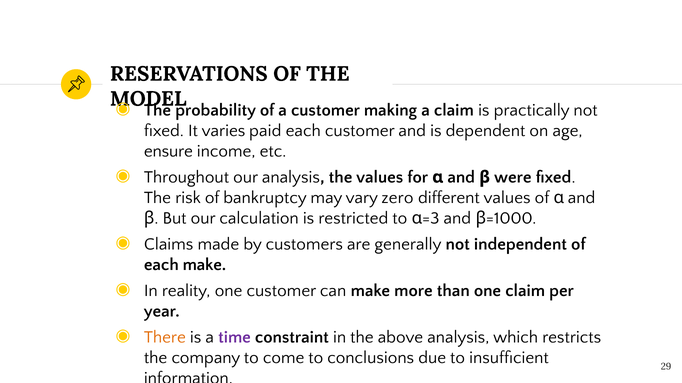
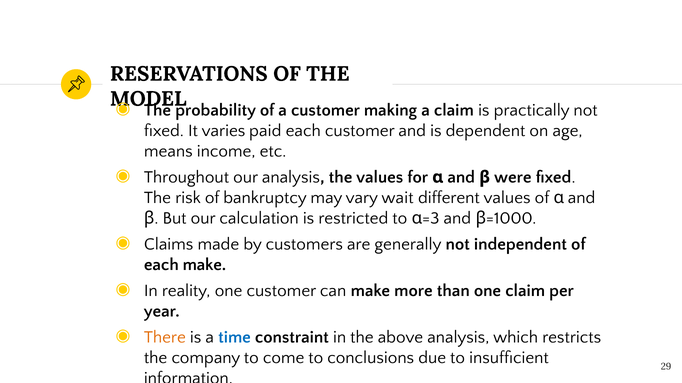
ensure: ensure -> means (168, 151)
zero: zero -> wait (398, 198)
time colour: purple -> blue (235, 338)
